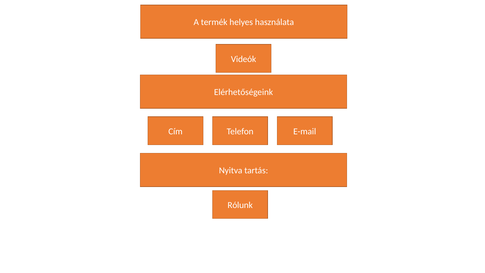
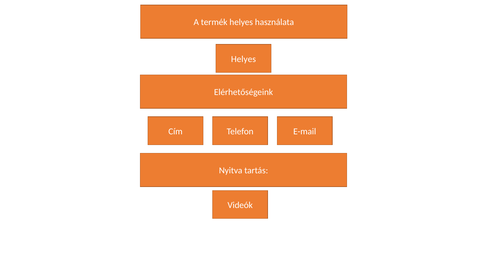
Videók: Videók -> Helyes (243, 59)
Rólunk: Rólunk -> Videók (240, 205)
